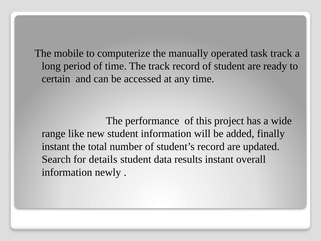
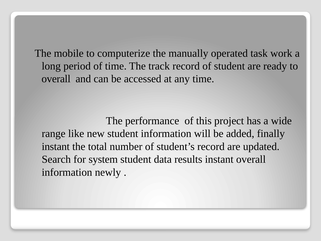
task track: track -> work (281, 53)
certain: certain -> overall (56, 79)
details: details -> system (103, 159)
